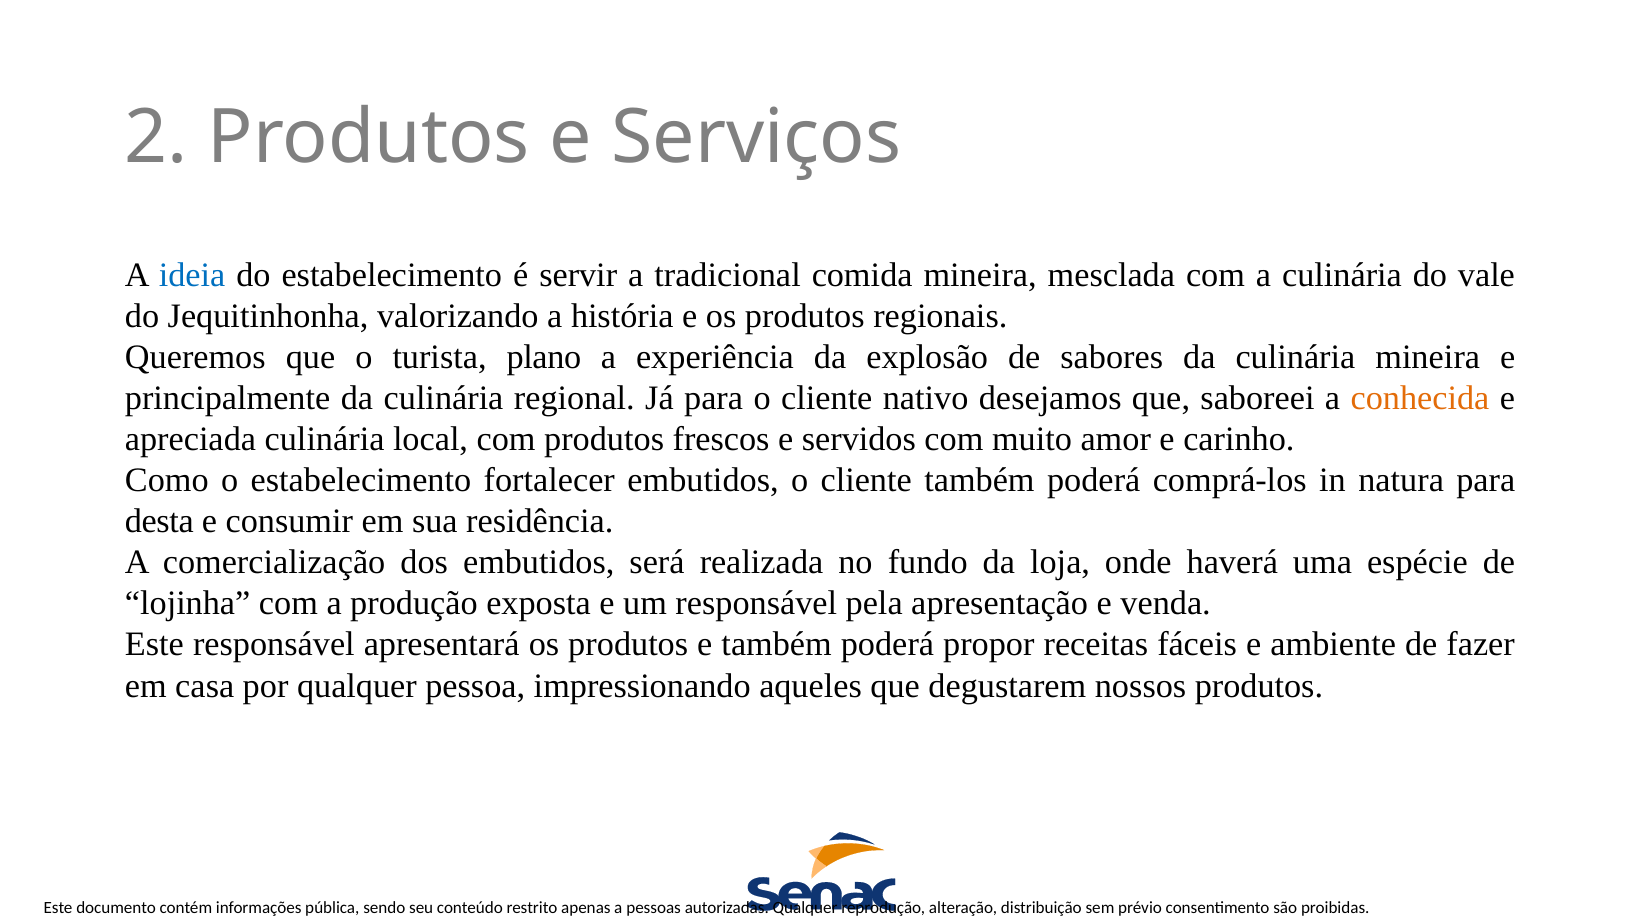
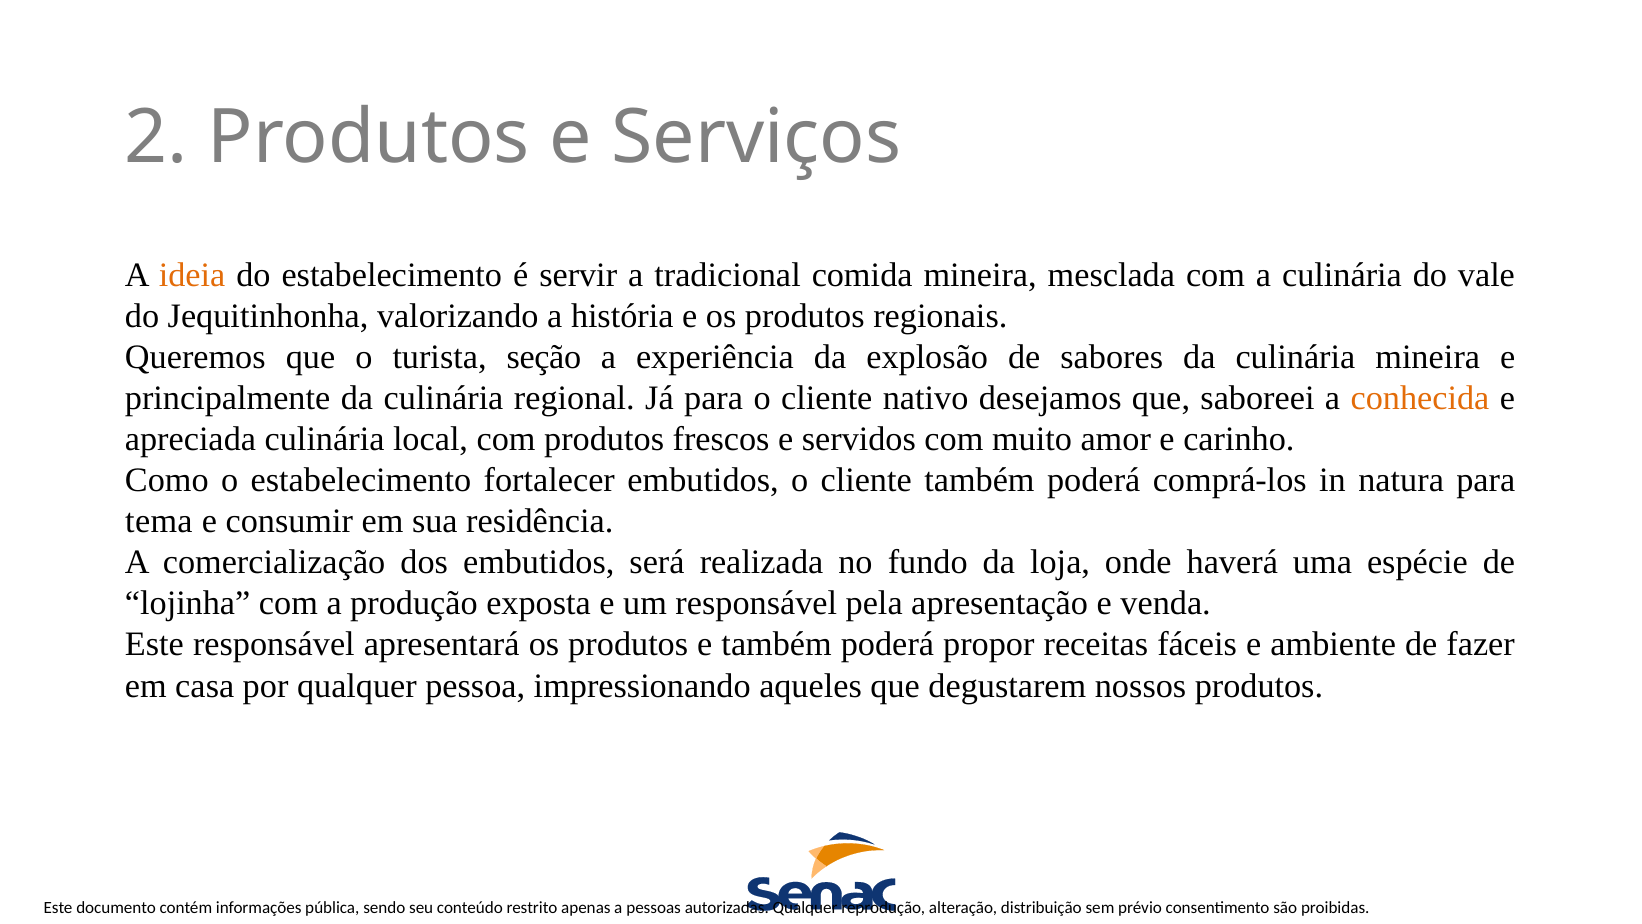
ideia colour: blue -> orange (192, 275)
plano: plano -> seção (544, 357)
desta: desta -> tema (159, 521)
